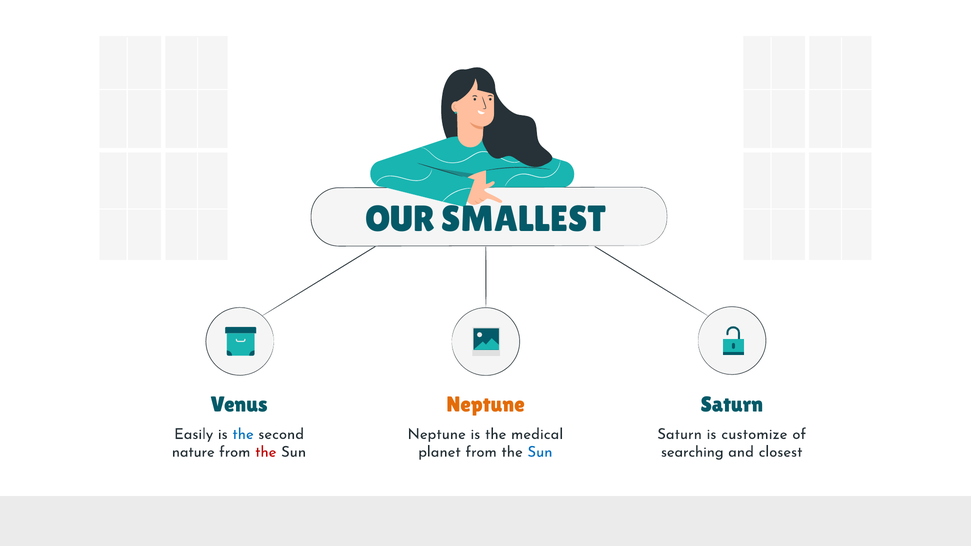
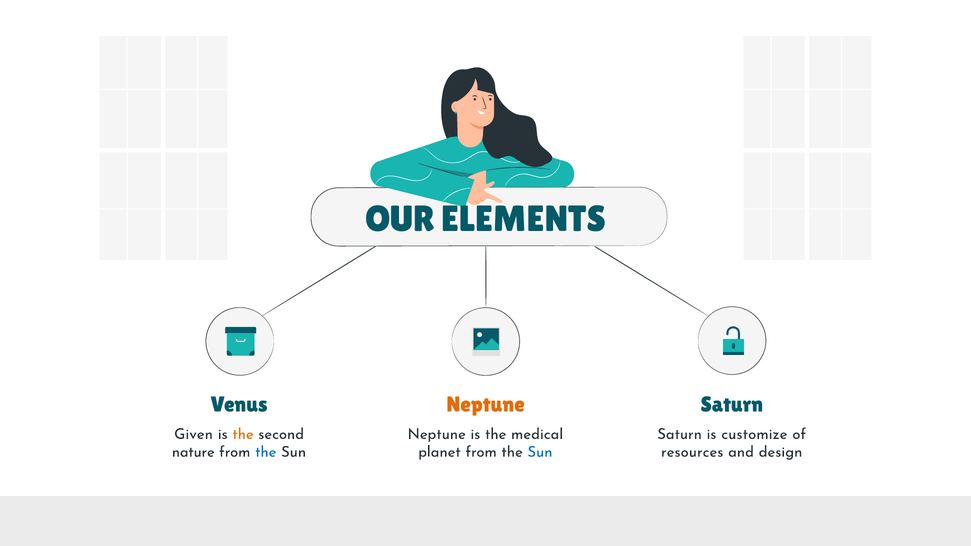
SMALLEST: SMALLEST -> ELEMENTS (524, 219)
Easily: Easily -> Given (194, 434)
the colour: blue -> orange (243, 434)
the colour: red -> blue (266, 452)
searching: searching -> resources (692, 452)
closest: closest -> design (781, 452)
